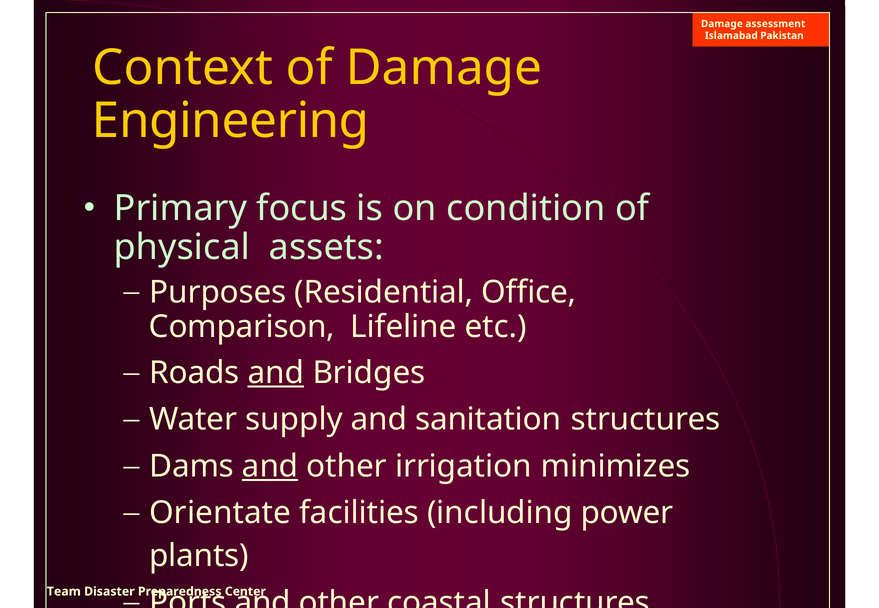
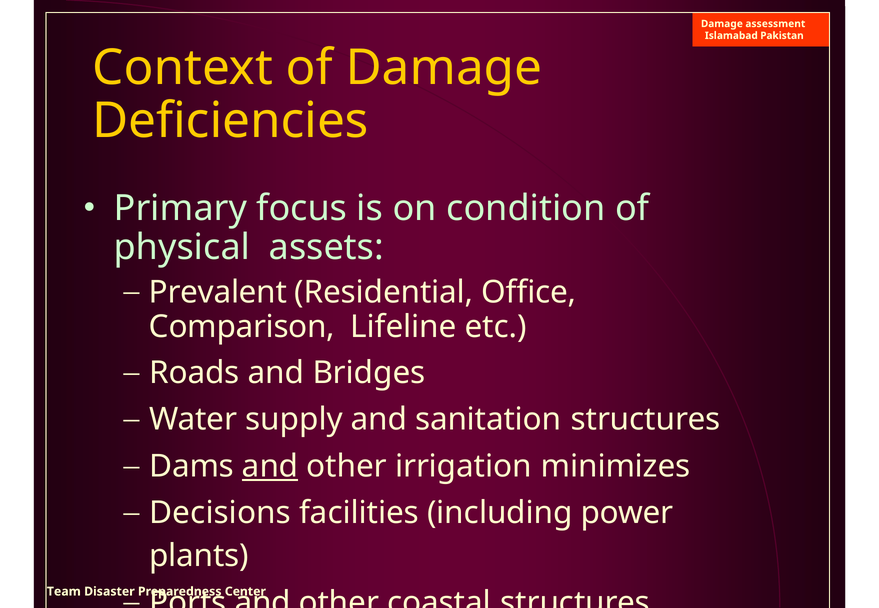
Engineering: Engineering -> Deficiencies (231, 121)
Purposes: Purposes -> Prevalent (218, 292)
and underline: present -> none (276, 372)
Orientate: Orientate -> Decisions (220, 513)
